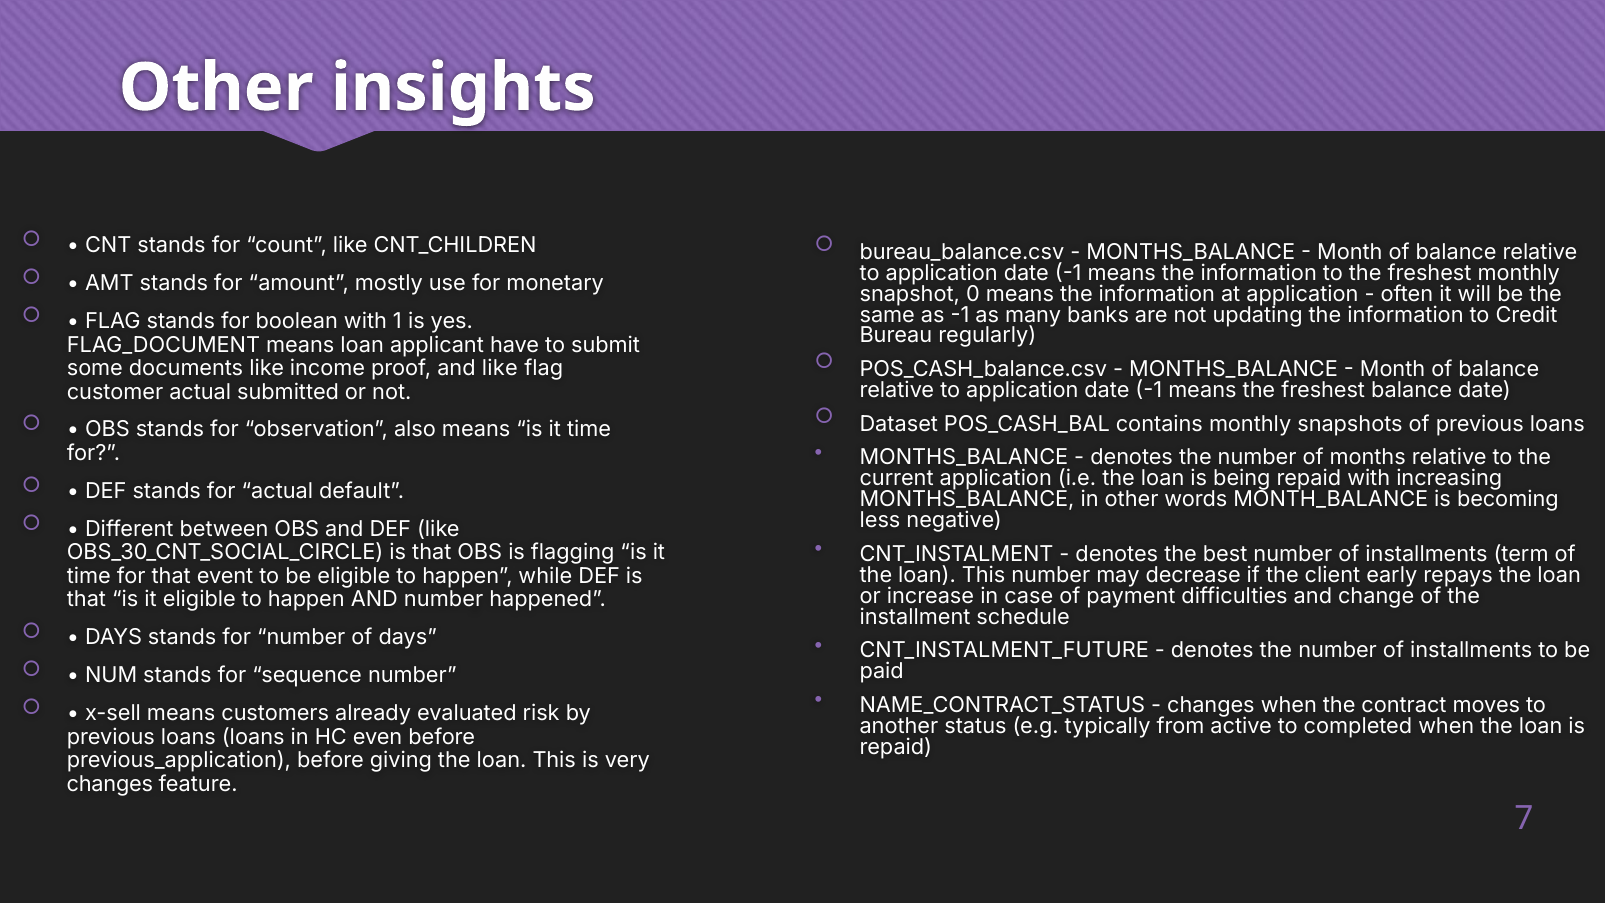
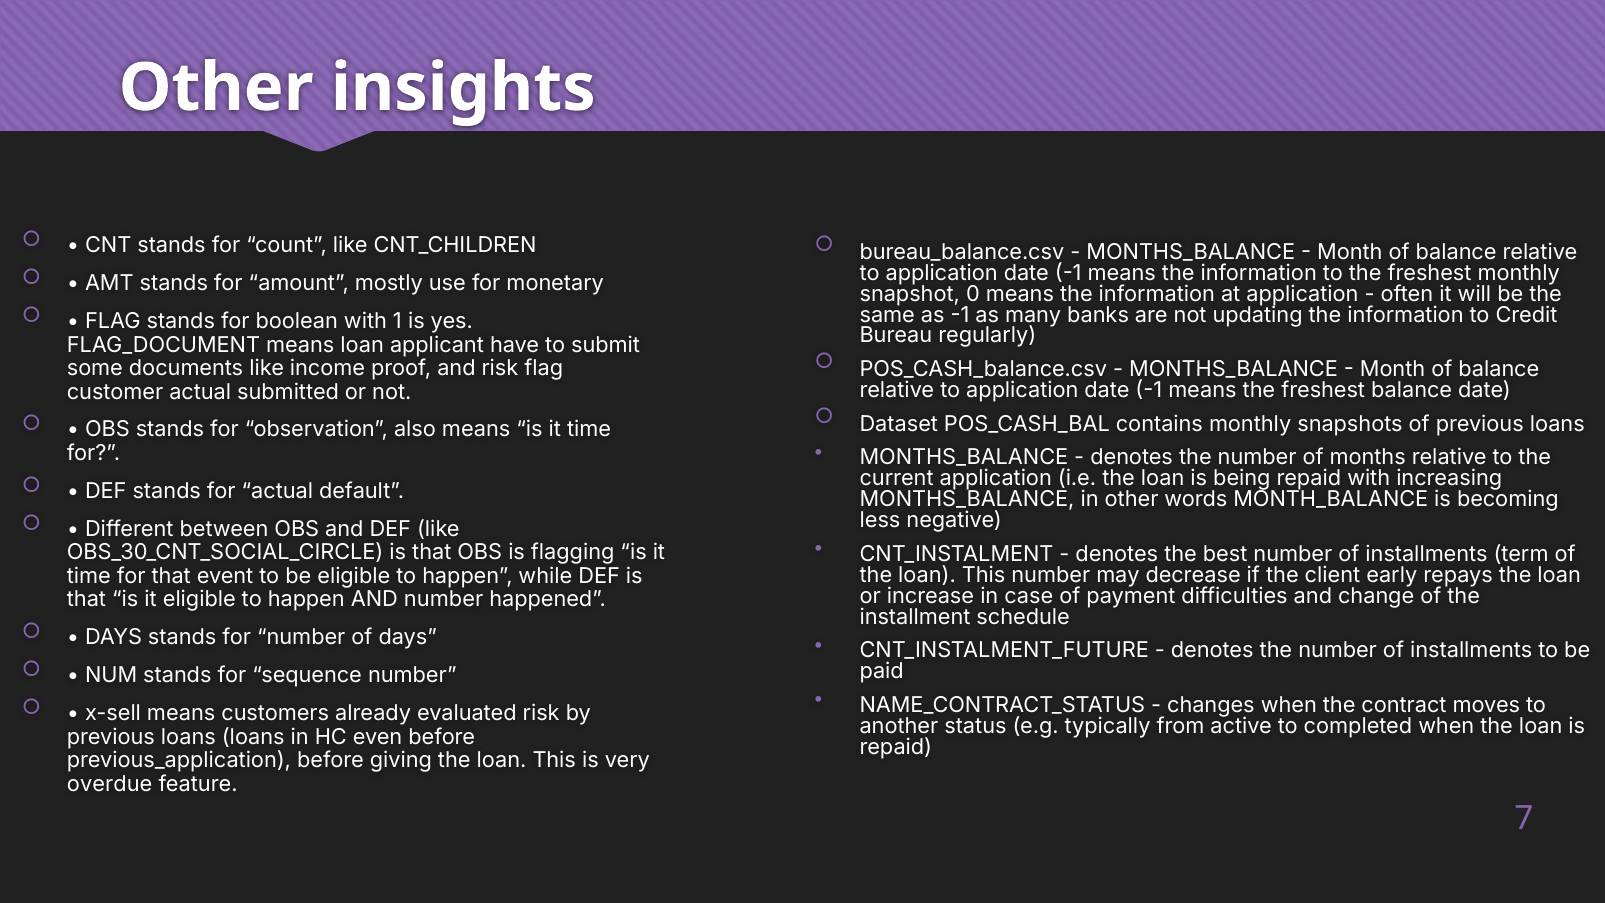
and like: like -> risk (500, 368)
changes: changes -> overdue (110, 784)
